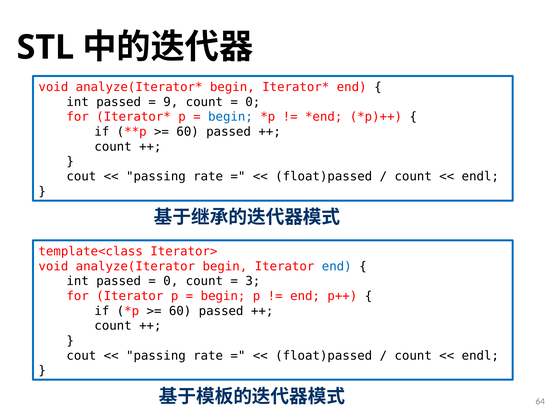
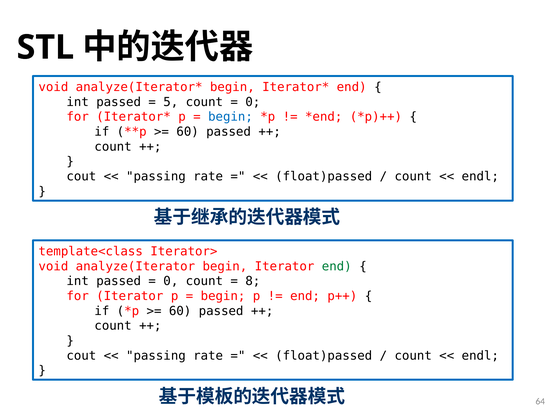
9: 9 -> 5 (171, 102)
end colour: blue -> green (337, 266)
3: 3 -> 8 (253, 281)
